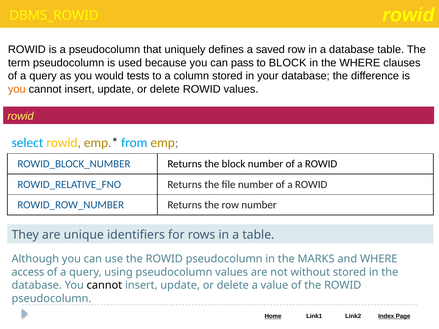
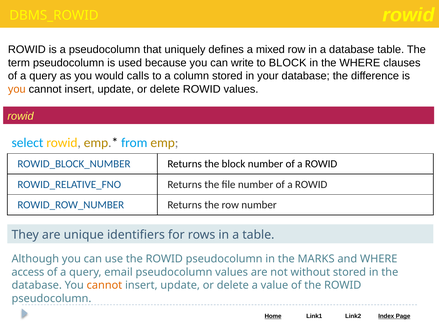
saved: saved -> mixed (270, 50)
pass: pass -> write (242, 63)
tests: tests -> calls (138, 76)
using: using -> email (119, 272)
cannot colour: black -> orange (104, 286)
